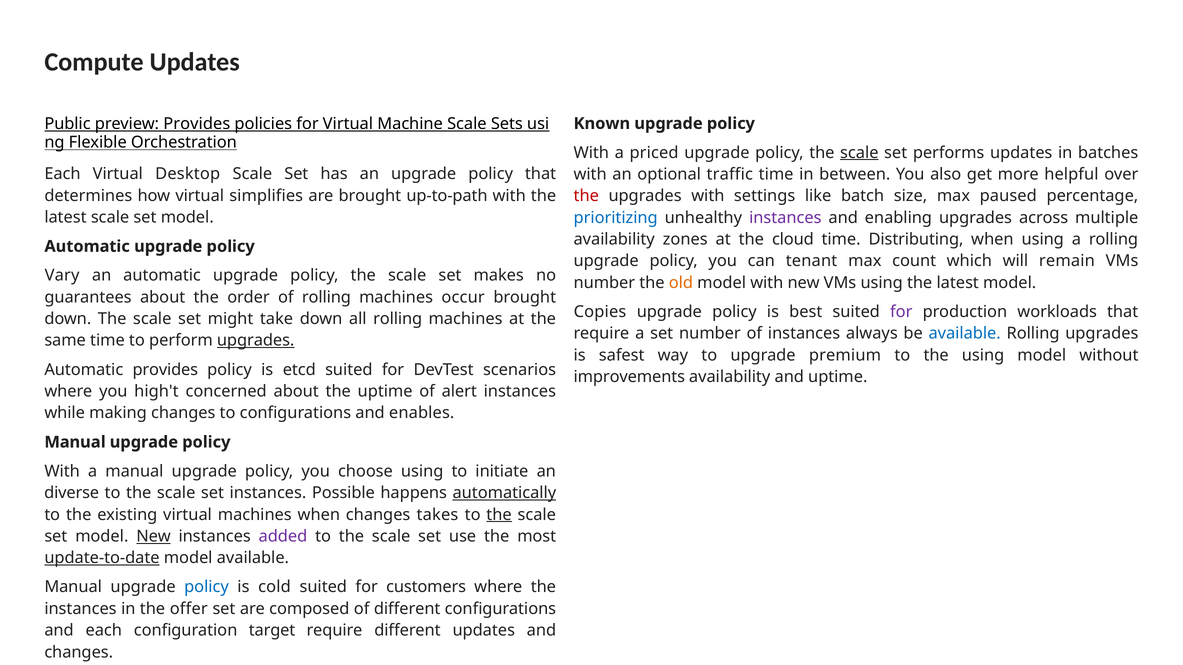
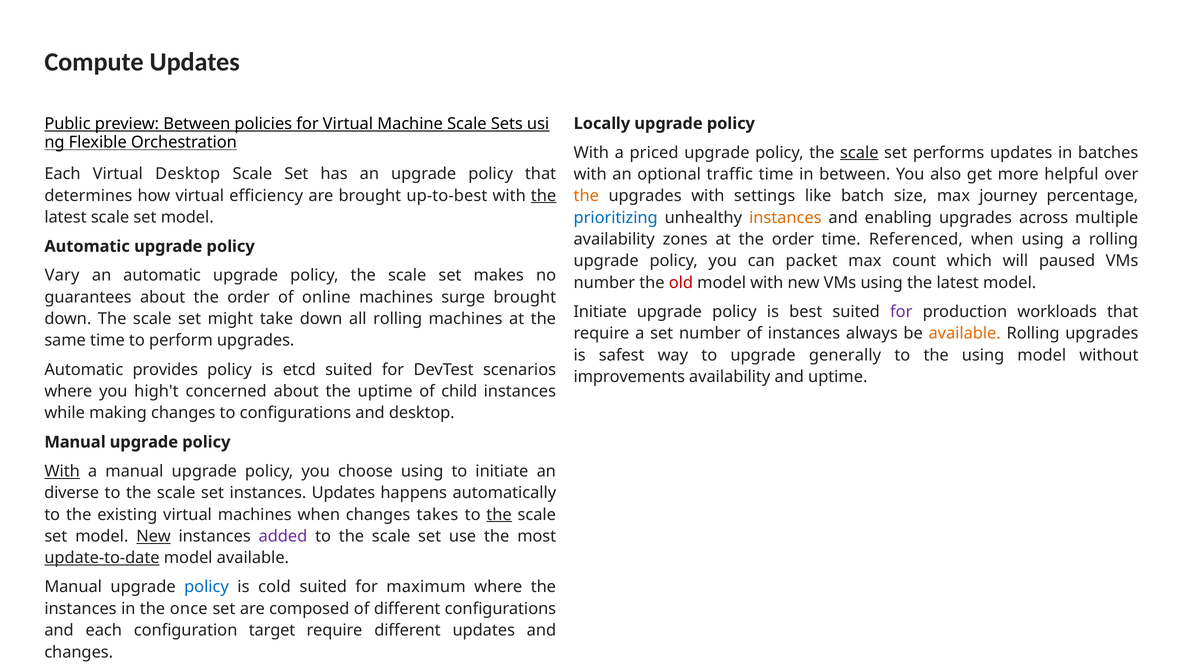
preview Provides: Provides -> Between (197, 124)
Known: Known -> Locally (602, 124)
simplifies: simplifies -> efficiency (266, 196)
up-to-path: up-to-path -> up-to-best (447, 196)
the underline: none -> present (544, 196)
the colour: red -> orange (586, 196)
paused: paused -> journey (1008, 196)
instances colour: purple -> orange (785, 218)
at the cloud: cloud -> order (793, 240)
Distributing: Distributing -> Referenced (916, 240)
tenant: tenant -> packet (812, 261)
remain: remain -> paused (1067, 261)
old colour: orange -> red (681, 283)
of rolling: rolling -> online (326, 297)
occur: occur -> surge (463, 297)
Copies: Copies -> Initiate (600, 312)
available colour: blue -> orange (965, 334)
upgrades underline: present -> none (256, 341)
premium: premium -> generally (845, 355)
alert: alert -> child (459, 392)
and enables: enables -> desktop (422, 413)
With underline: none -> present (62, 472)
instances Possible: Possible -> Updates (343, 493)
automatically underline: present -> none (504, 493)
customers: customers -> maximum (426, 587)
offer: offer -> once (189, 609)
